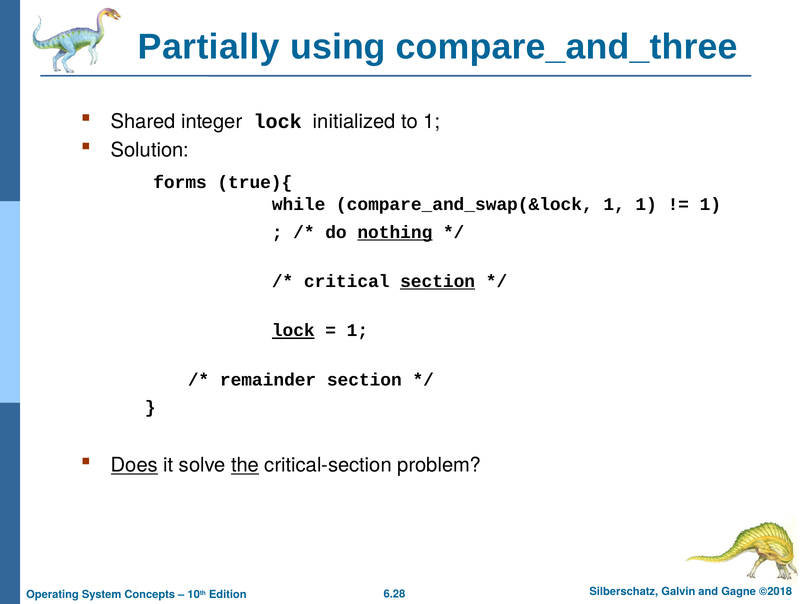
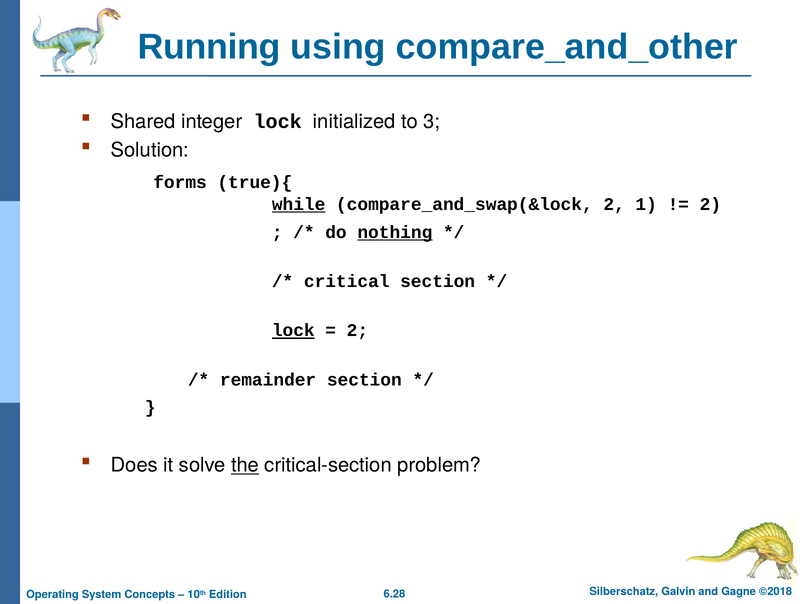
Partially: Partially -> Running (209, 47)
compare_and_three: compare_and_three -> compare_and_other (567, 47)
to 1: 1 -> 3 (432, 121)
while underline: none -> present (299, 204)
compare_and_swap(&lock 1: 1 -> 2 (614, 204)
1: 1 -> 2 (710, 204)
section underline: present -> none (438, 281)
1: 1 -> 2 (357, 330)
Does underline: present -> none (134, 465)
